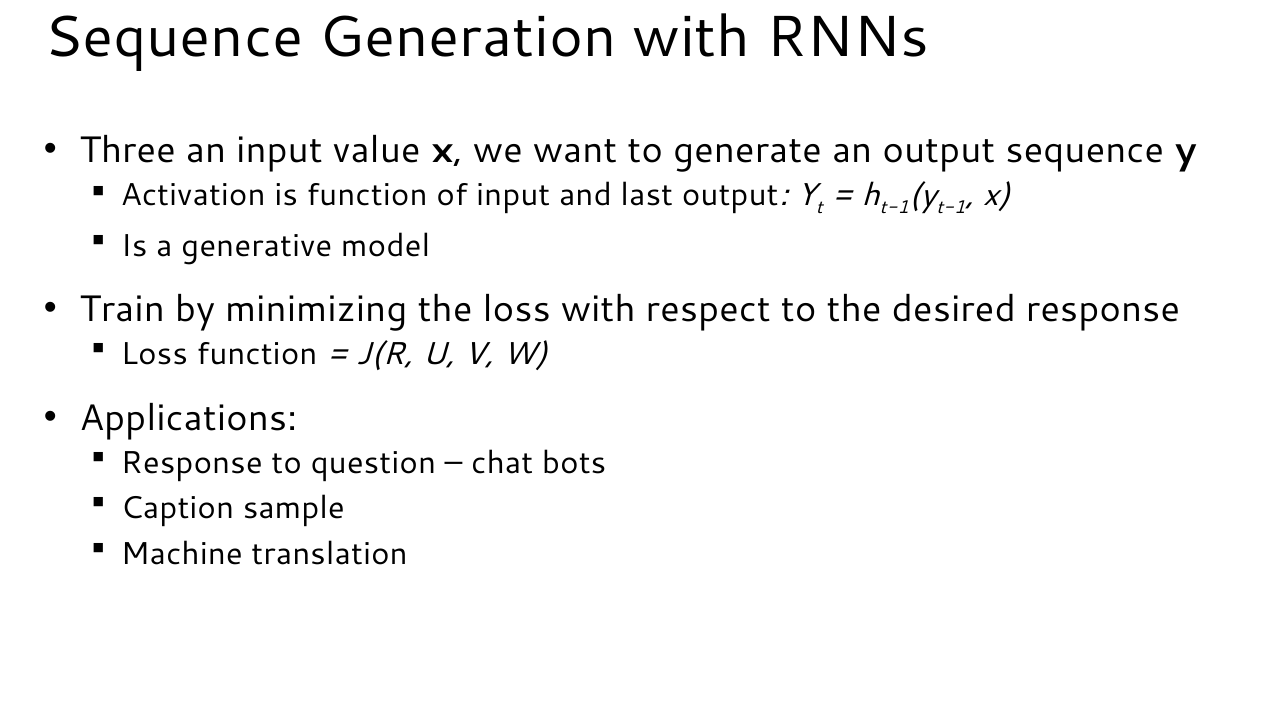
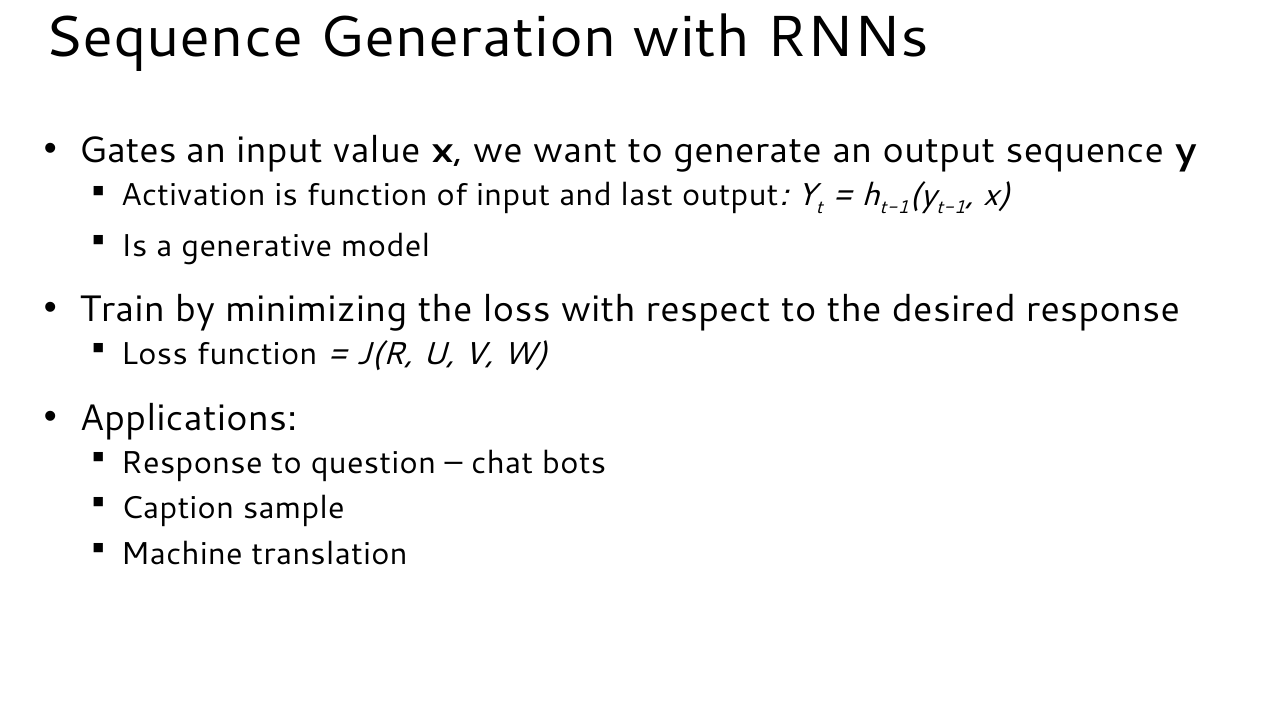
Three: Three -> Gates (128, 150)
